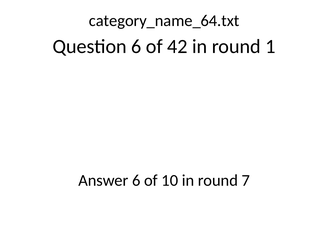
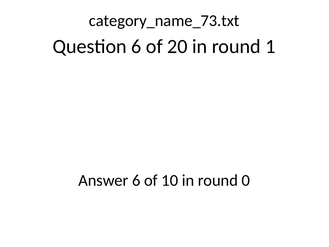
category_name_64.txt: category_name_64.txt -> category_name_73.txt (164, 21)
42: 42 -> 20 (177, 46)
7: 7 -> 0 (246, 180)
